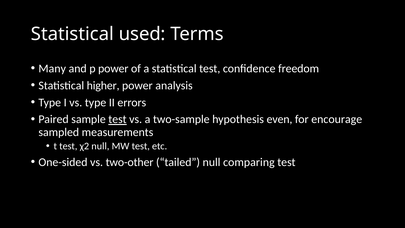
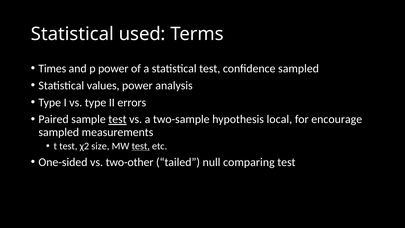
Many: Many -> Times (52, 68)
confidence freedom: freedom -> sampled (299, 68)
higher: higher -> values (103, 85)
even: even -> local (279, 119)
χ2 null: null -> size (100, 146)
test underline: none -> present (141, 146)
